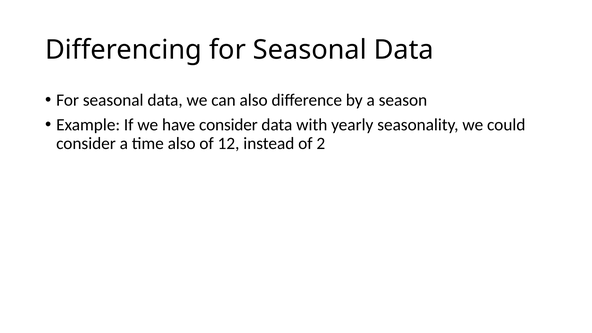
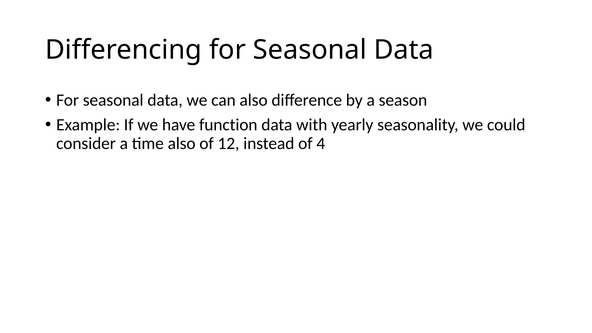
have consider: consider -> function (228, 125)
2: 2 -> 4 (321, 144)
